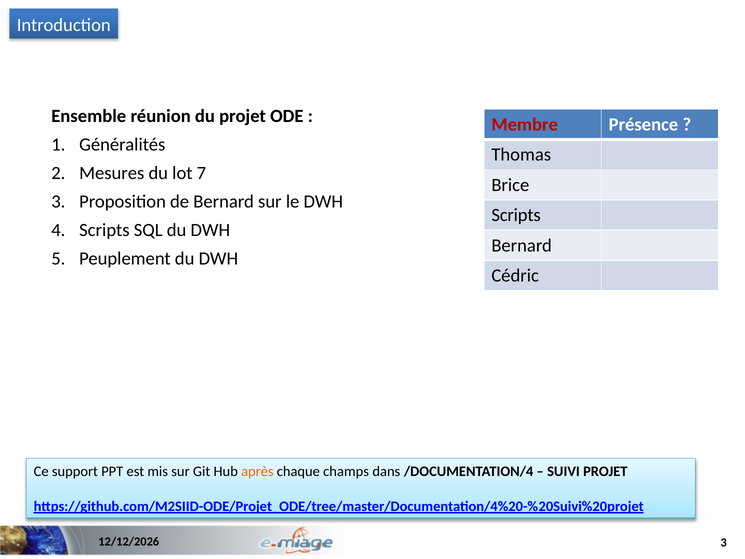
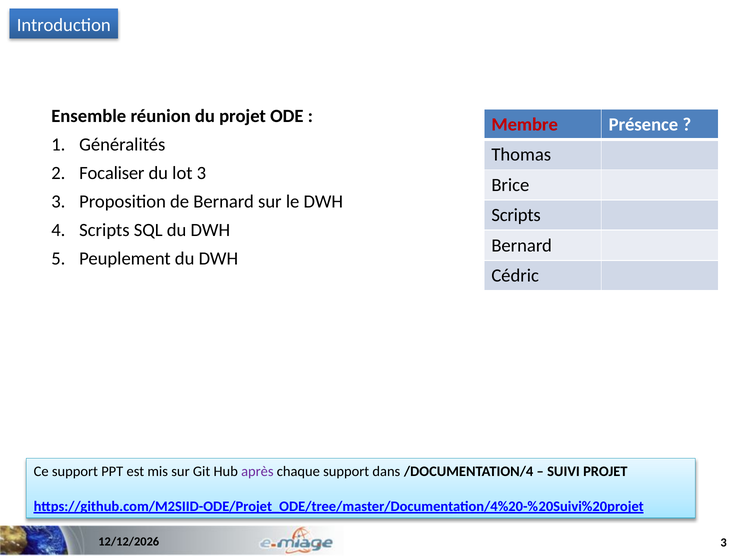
Mesures: Mesures -> Focaliser (112, 173)
lot 7: 7 -> 3 (201, 173)
après colour: orange -> purple (257, 471)
chaque champs: champs -> support (346, 471)
